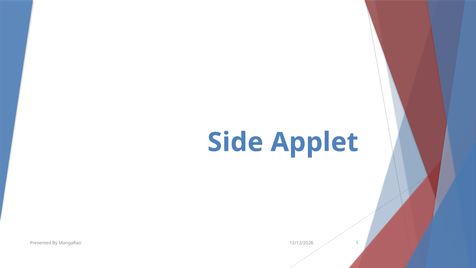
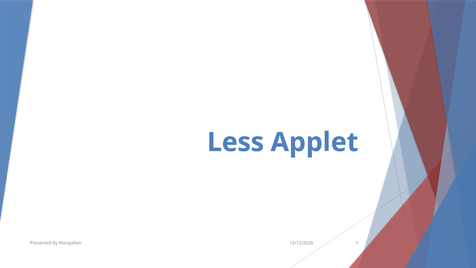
Side: Side -> Less (236, 142)
